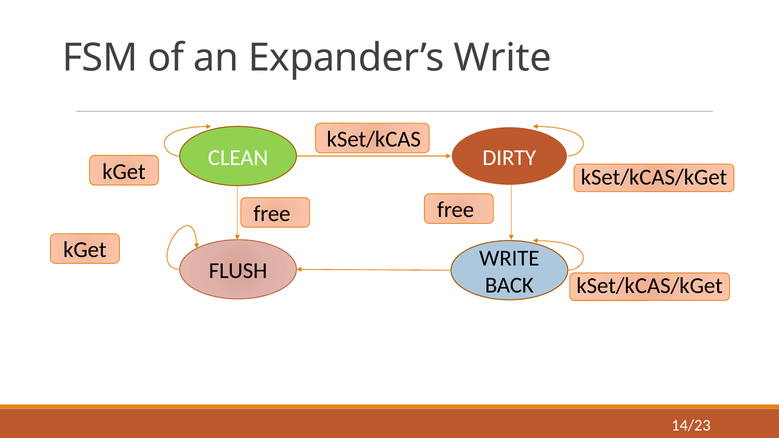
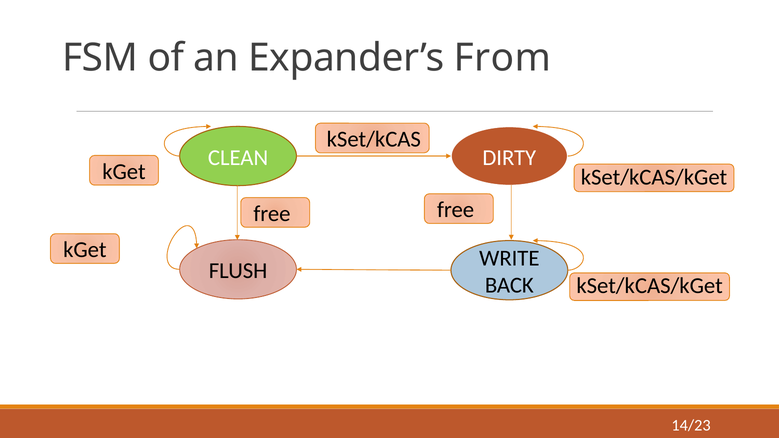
Expander’s Write: Write -> From (502, 58)
